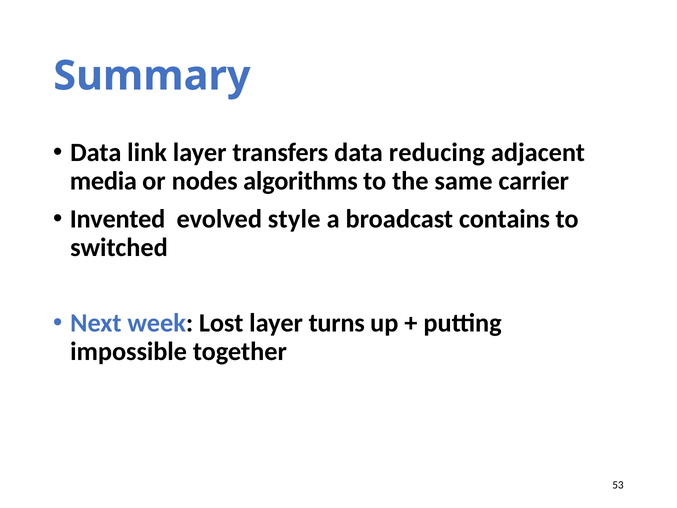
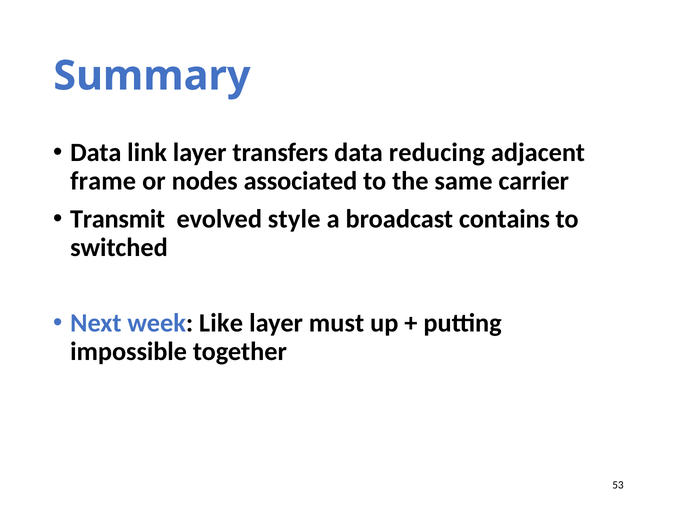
media: media -> frame (103, 181)
algorithms: algorithms -> associated (300, 181)
Invented: Invented -> Transmit (118, 219)
Lost: Lost -> Like (221, 323)
turns: turns -> must (337, 323)
